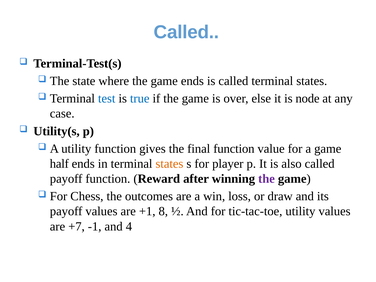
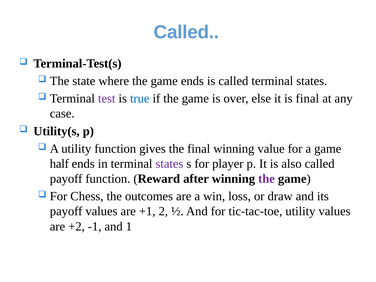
test colour: blue -> purple (107, 99)
is node: node -> final (307, 99)
final function: function -> winning (234, 149)
states colour: orange -> purple (169, 164)
8: 8 -> 2 (163, 211)
+7: +7 -> +2 (76, 226)
4: 4 -> 1 (129, 226)
